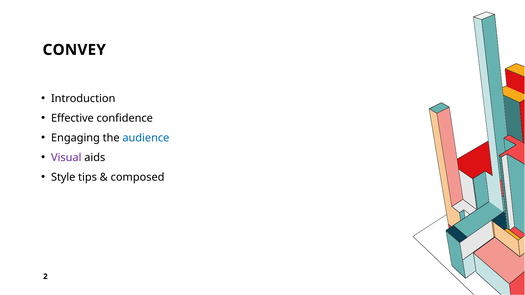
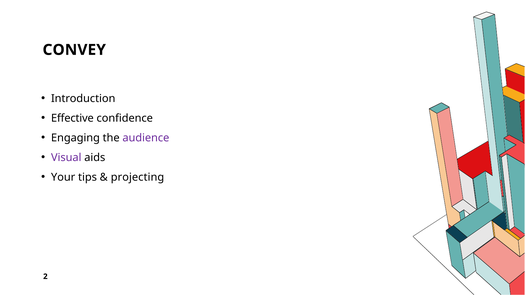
audience colour: blue -> purple (146, 138)
Style: Style -> Your (63, 177)
composed: composed -> projecting (138, 177)
